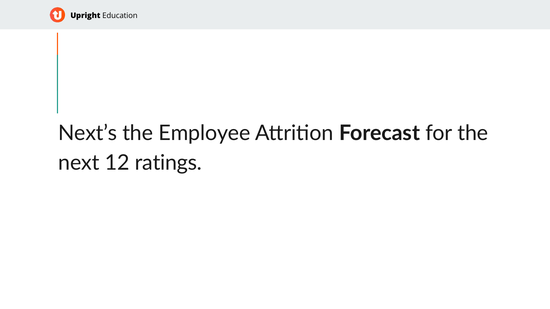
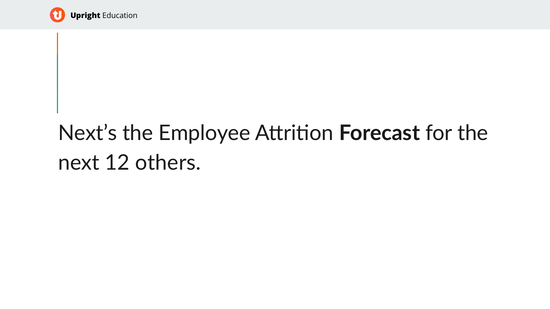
ratings: ratings -> others (168, 163)
